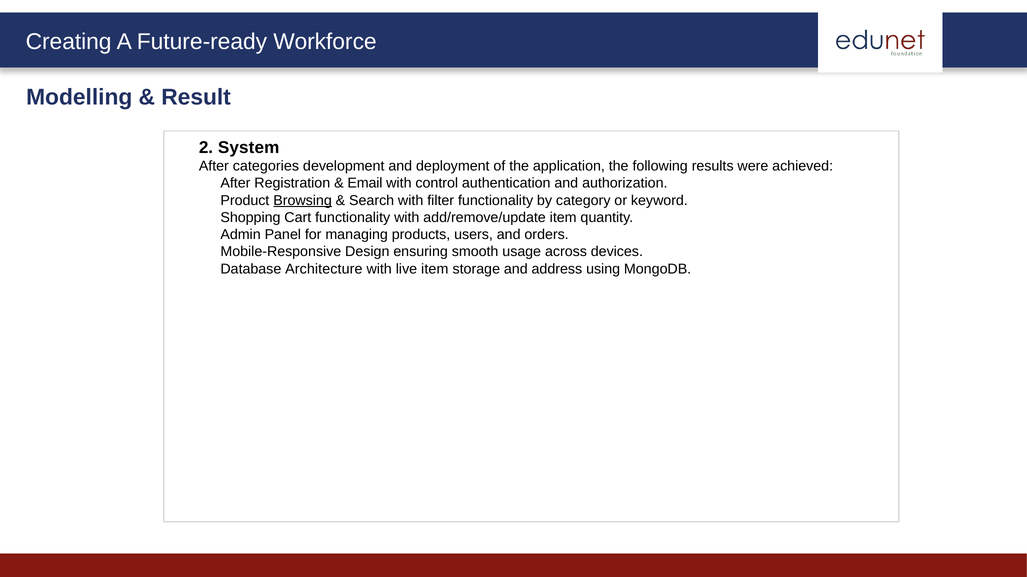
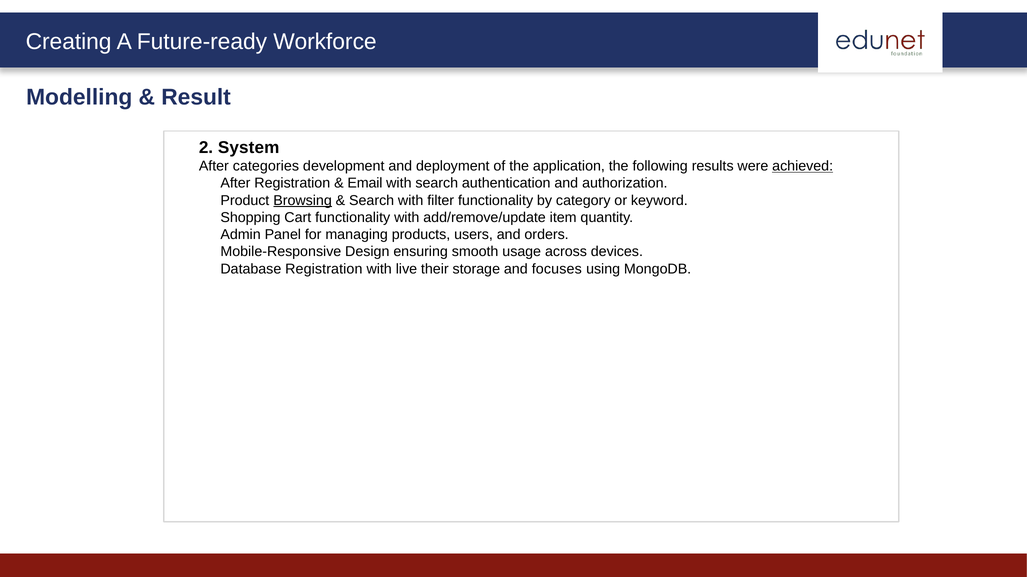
achieved underline: none -> present (803, 166)
with control: control -> search (437, 183)
Database Architecture: Architecture -> Registration (324, 269)
live item: item -> their (435, 269)
address: address -> focuses (557, 269)
